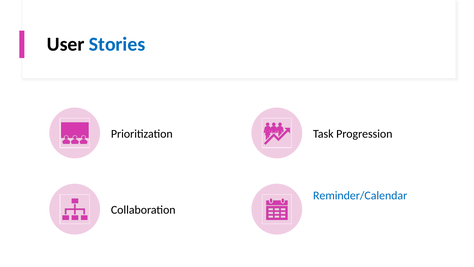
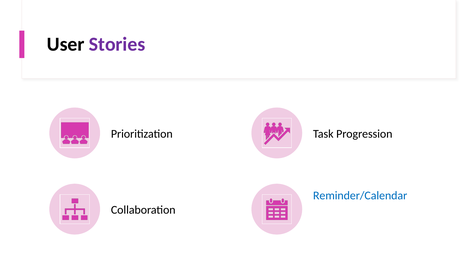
Stories colour: blue -> purple (117, 44)
